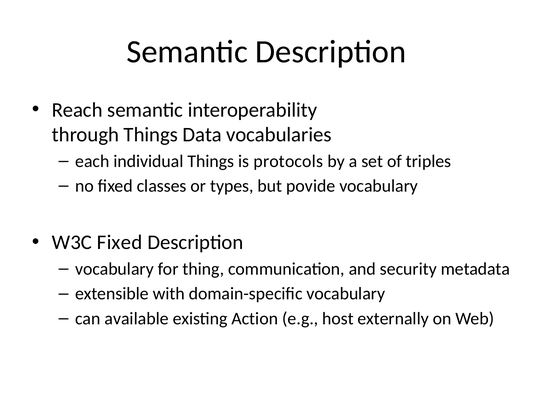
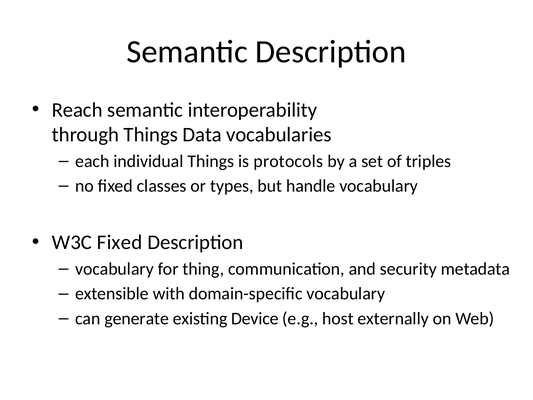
povide: povide -> handle (311, 186)
available: available -> generate (137, 318)
Action: Action -> Device (255, 318)
